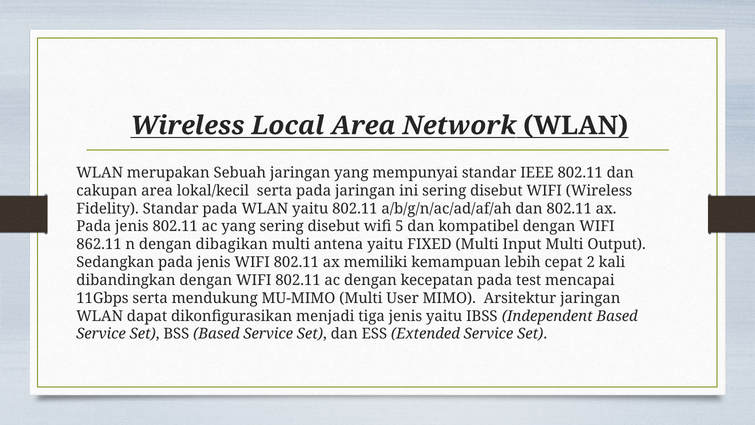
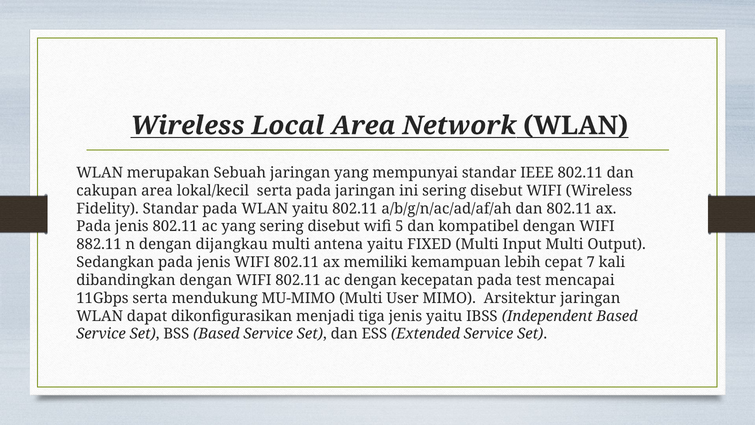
862.11: 862.11 -> 882.11 (99, 244)
dibagikan: dibagikan -> dijangkau (232, 244)
2: 2 -> 7 (591, 262)
